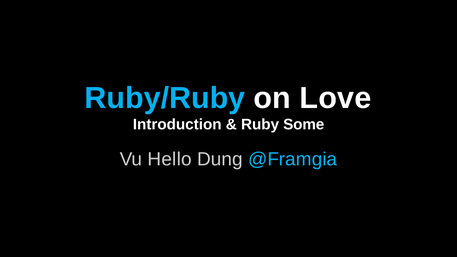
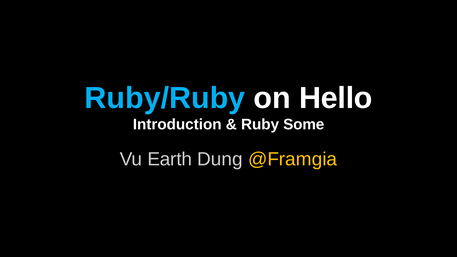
Love: Love -> Hello (336, 98)
Hello: Hello -> Earth (170, 159)
@Framgia colour: light blue -> yellow (293, 159)
